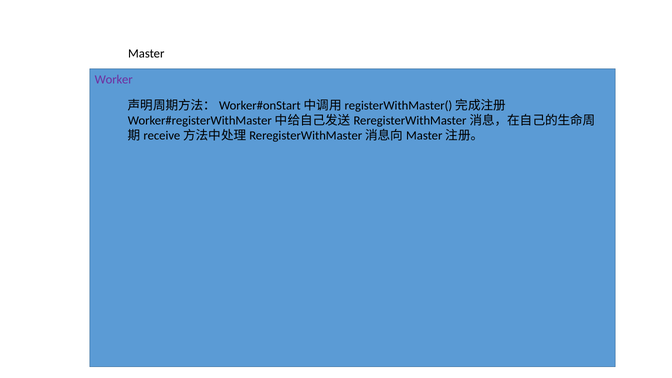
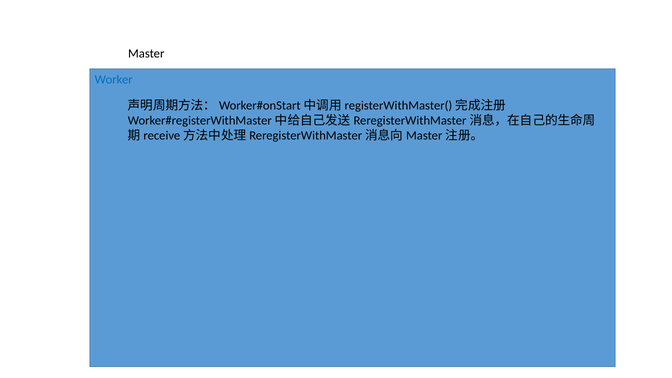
Worker colour: purple -> blue (114, 80)
